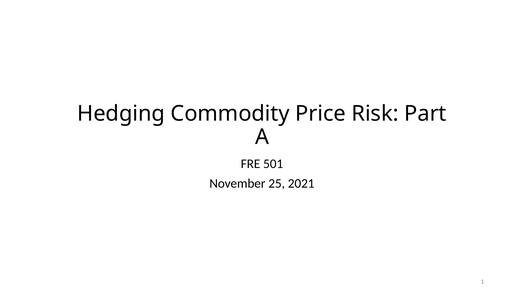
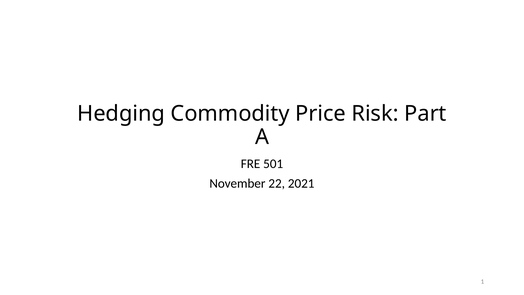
25: 25 -> 22 (277, 183)
